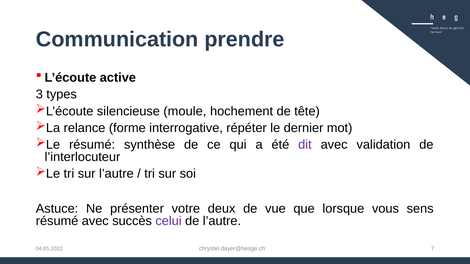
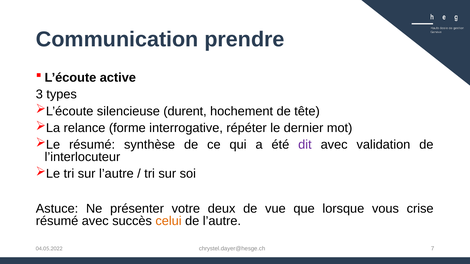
moule: moule -> durent (185, 111)
sens: sens -> crise (420, 209)
celui colour: purple -> orange (169, 221)
